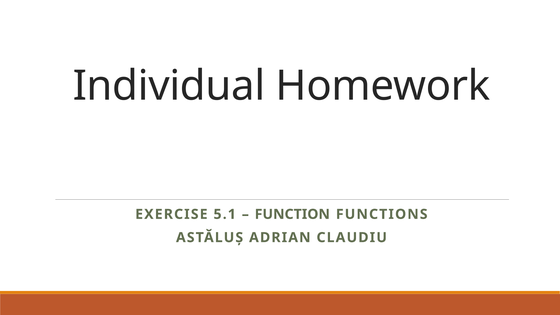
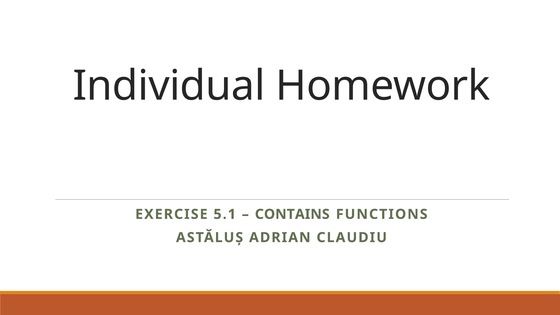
FUNCTION: FUNCTION -> CONTAINS (292, 214)
